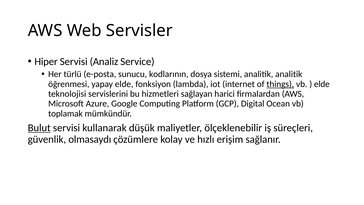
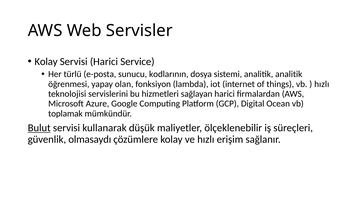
Hiper: Hiper -> Kolay (46, 62)
Servisi Analiz: Analiz -> Harici (104, 62)
yapay elde: elde -> olan (124, 84)
things underline: present -> none (280, 84)
elde: elde -> hızlı (322, 84)
